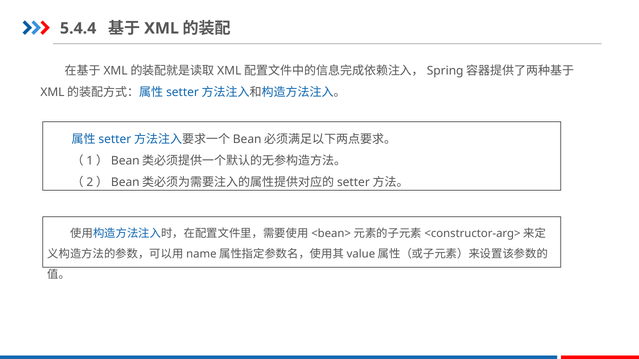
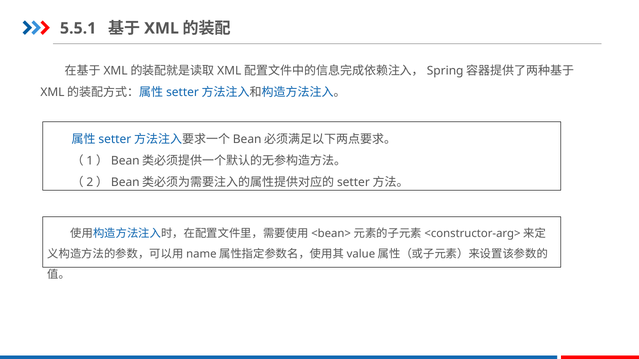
5.4.4: 5.4.4 -> 5.5.1 (78, 28)
